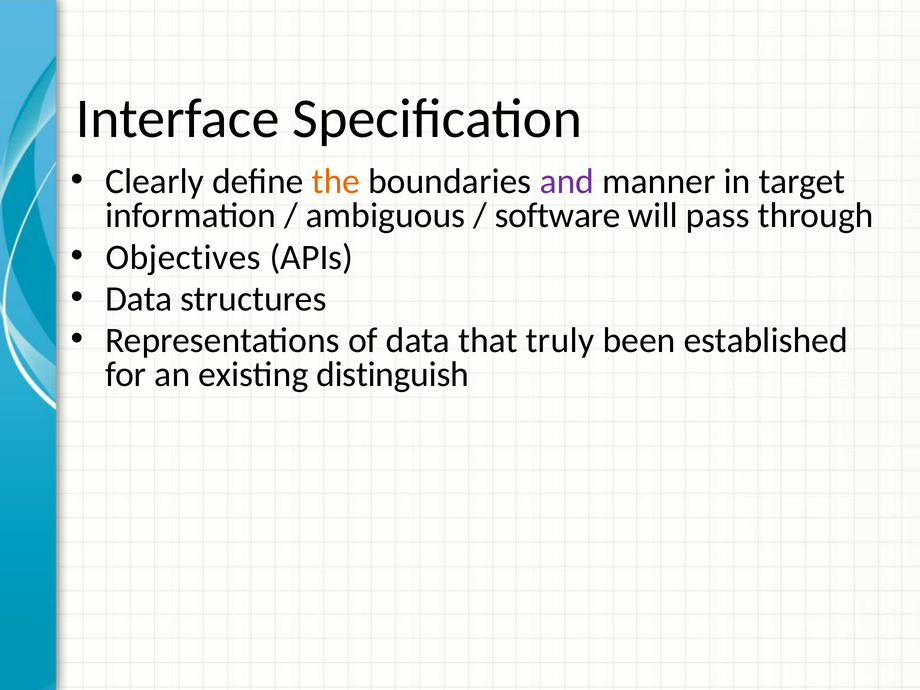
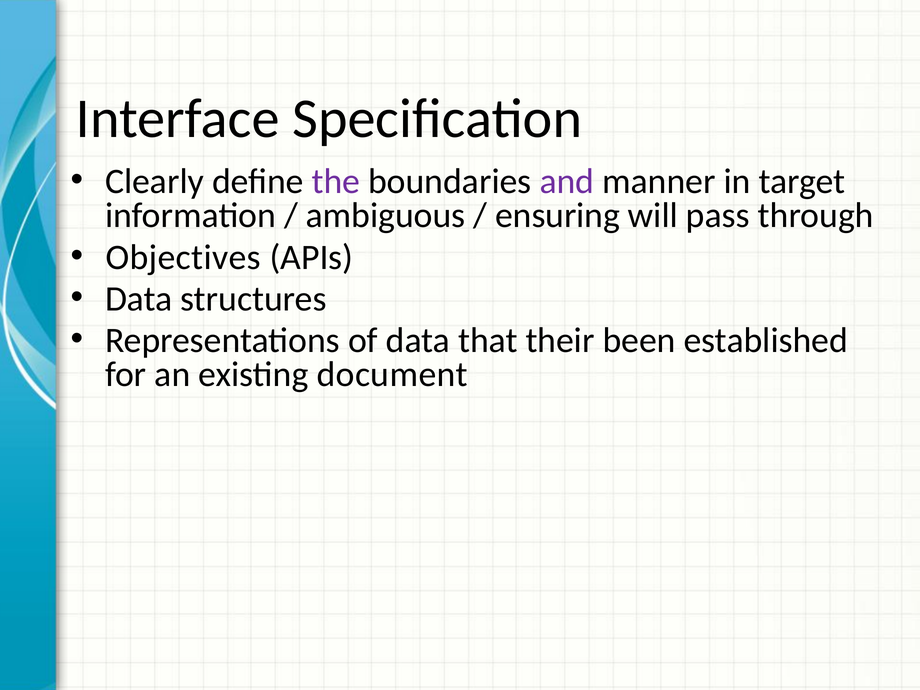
the colour: orange -> purple (336, 181)
software: software -> ensuring (558, 216)
truly: truly -> their (560, 340)
distinguish: distinguish -> document (392, 375)
